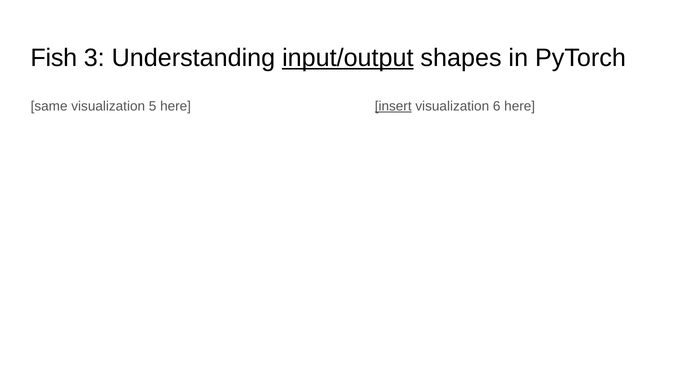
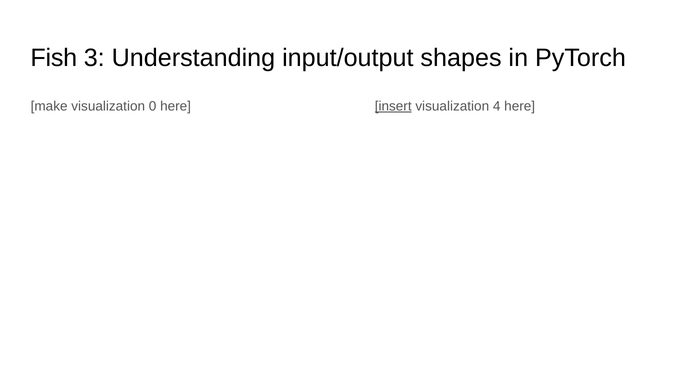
input/output underline: present -> none (348, 58)
same: same -> make (49, 106)
5: 5 -> 0 (153, 106)
6: 6 -> 4 (497, 106)
